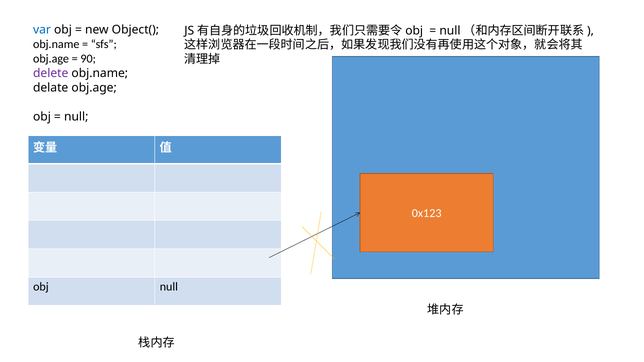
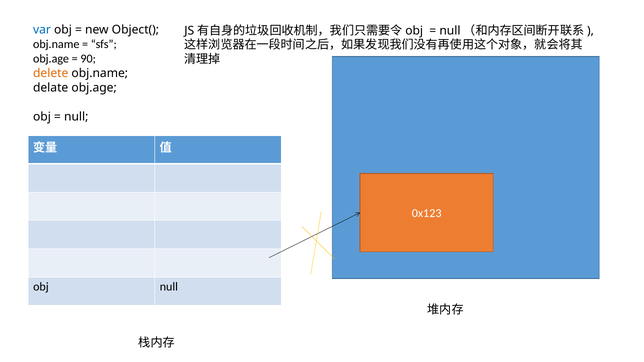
delete colour: purple -> orange (51, 73)
